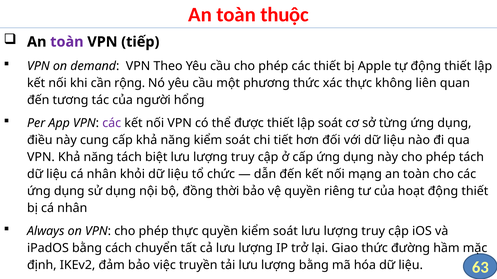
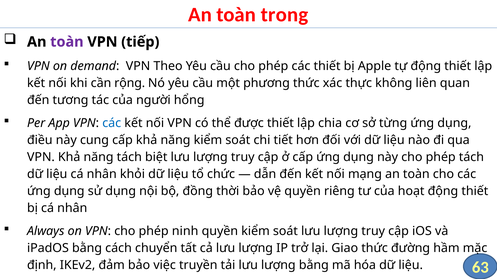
thuộc: thuộc -> trong (284, 15)
các colour: purple -> blue (112, 123)
lập soát: soát -> chia (330, 123)
phép thực: thực -> ninh (185, 232)
